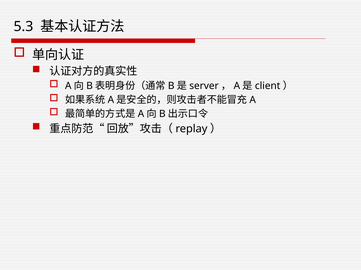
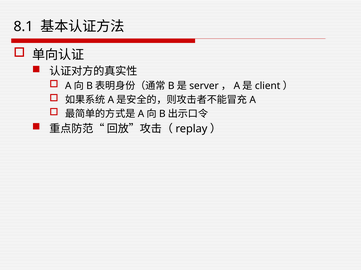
5.3: 5.3 -> 8.1 (23, 27)
